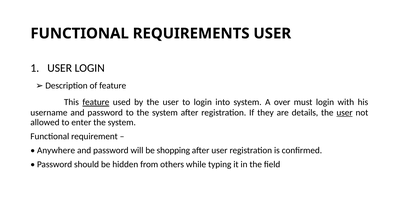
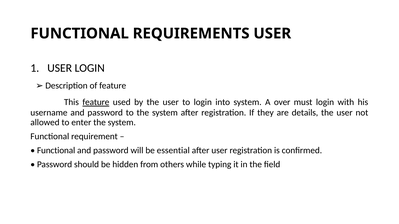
user underline: present -> none (345, 113)
Anywhere: Anywhere -> Functional (56, 151)
shopping: shopping -> essential (173, 151)
